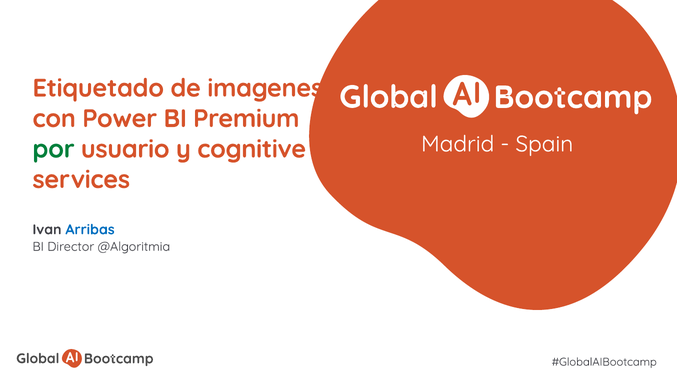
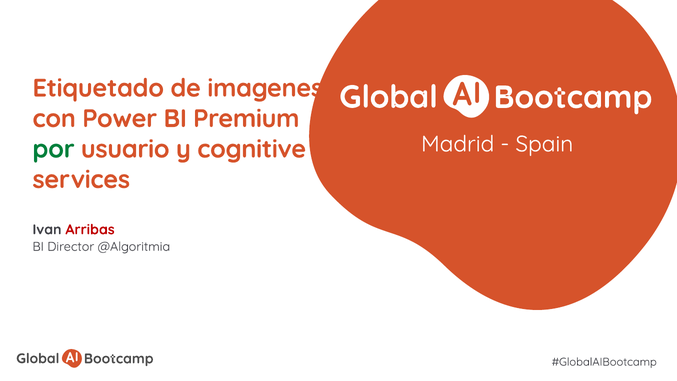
Arribas colour: blue -> red (90, 229)
